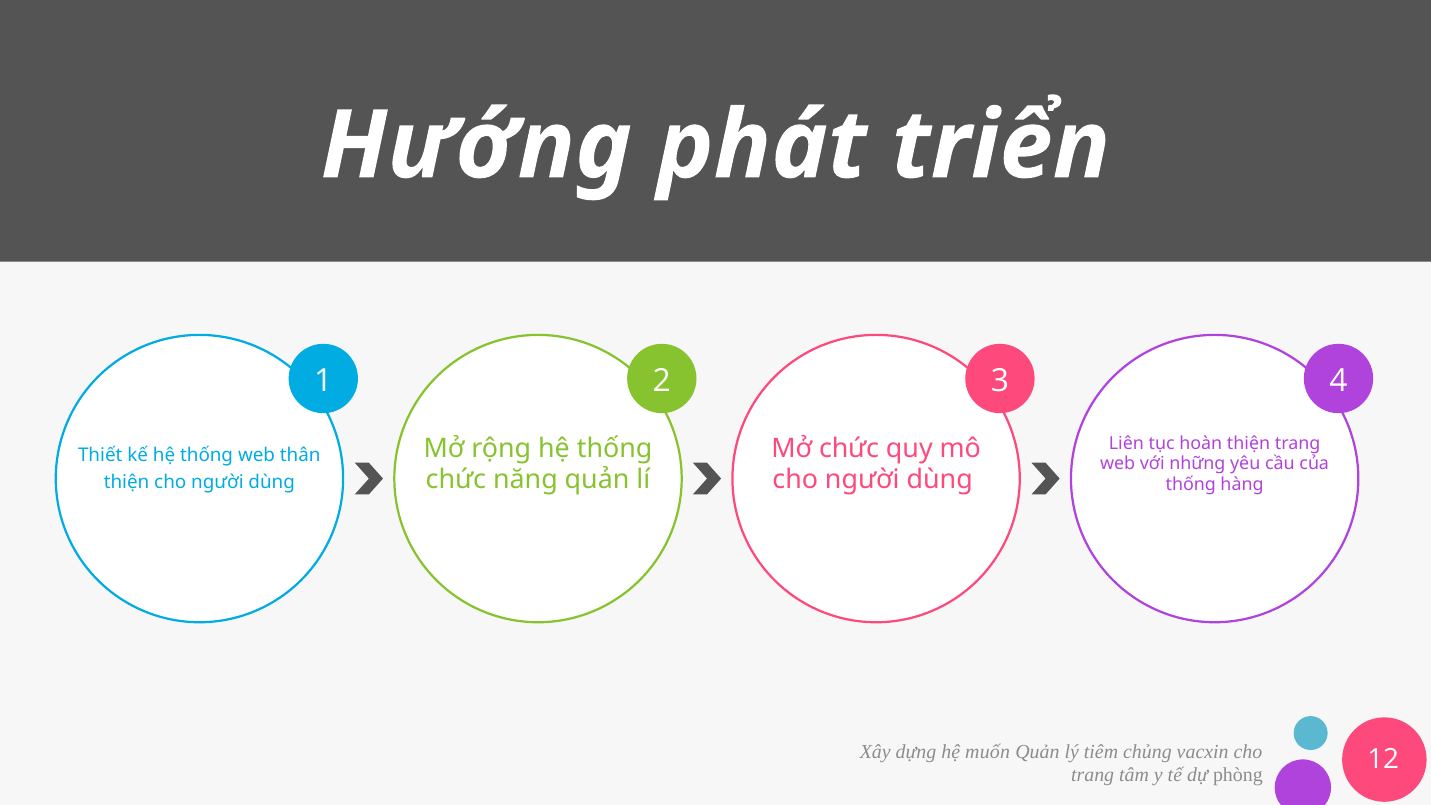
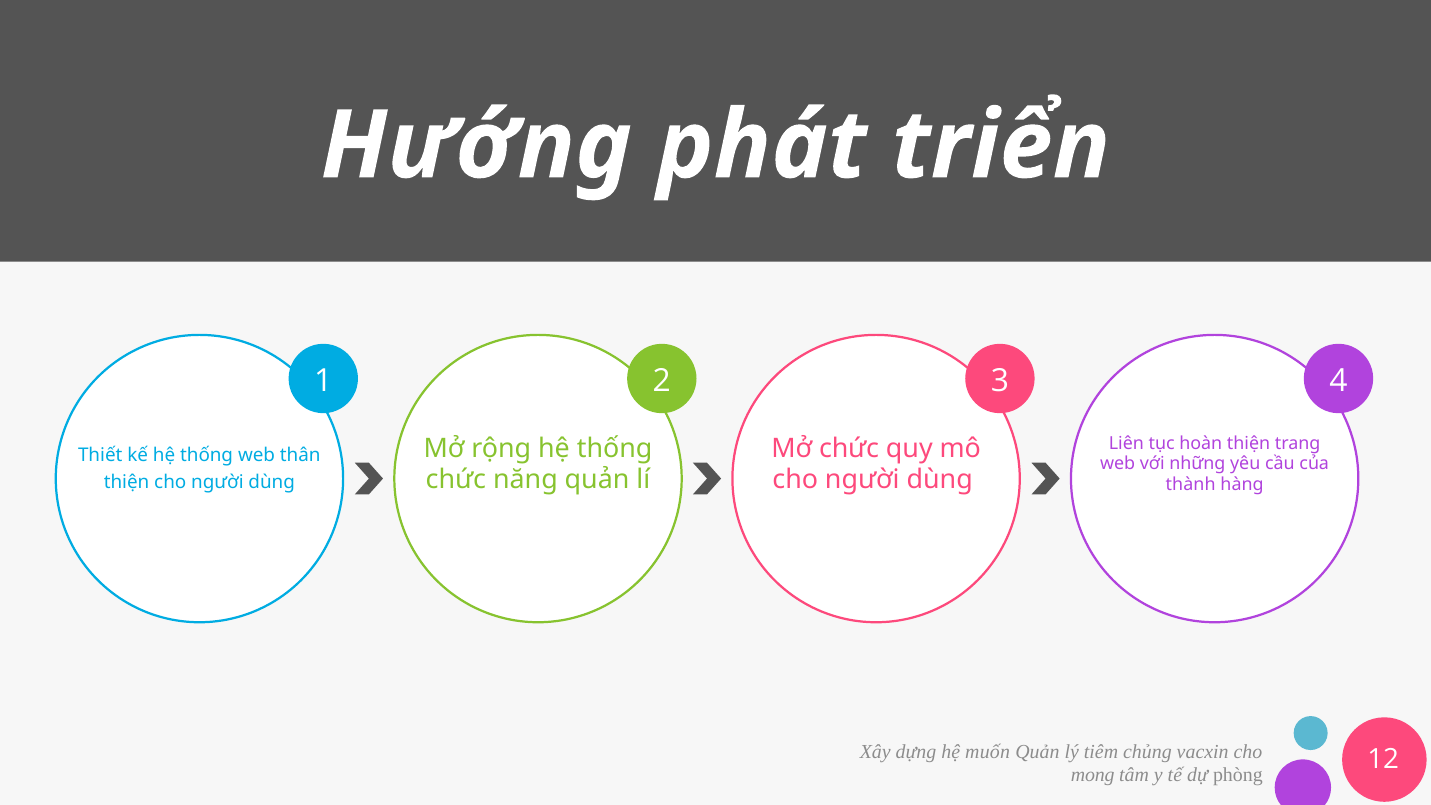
thống: thống -> thành (1191, 484)
trang: trang -> mong (1093, 775)
